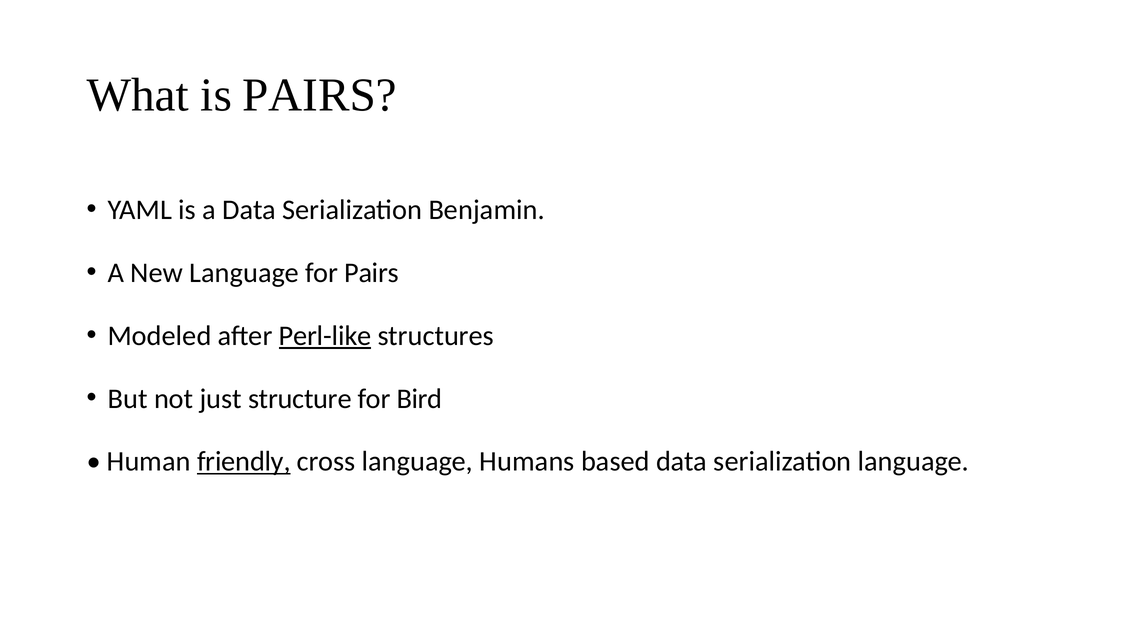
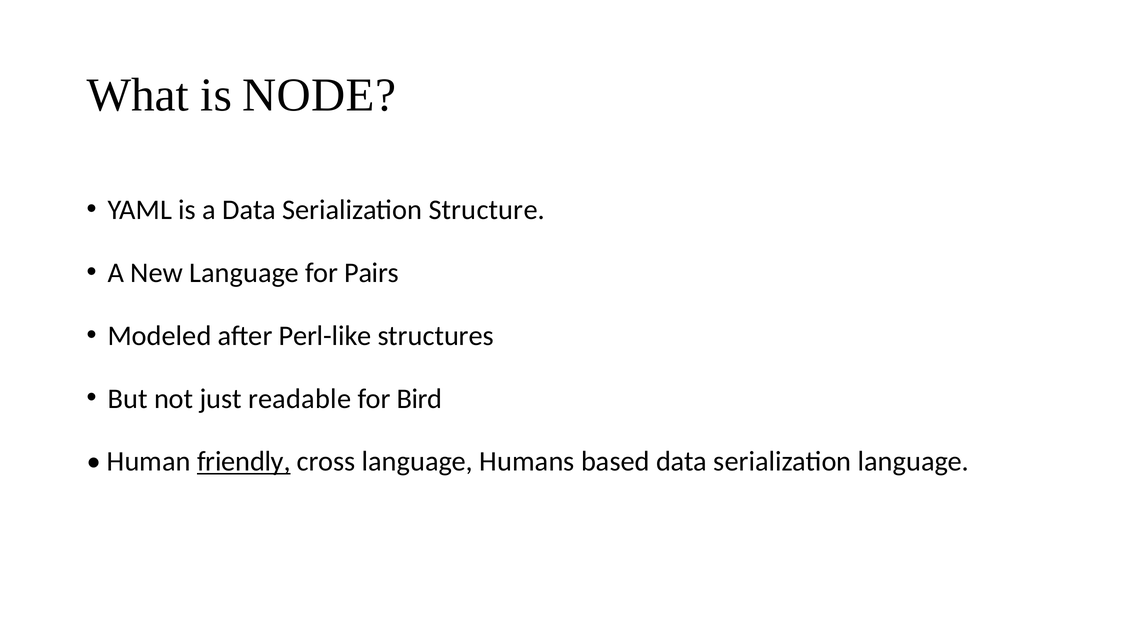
is PAIRS: PAIRS -> NODE (319, 95)
Benjamin: Benjamin -> Structure (487, 210)
Perl-like underline: present -> none (325, 336)
structure: structure -> readable (300, 399)
